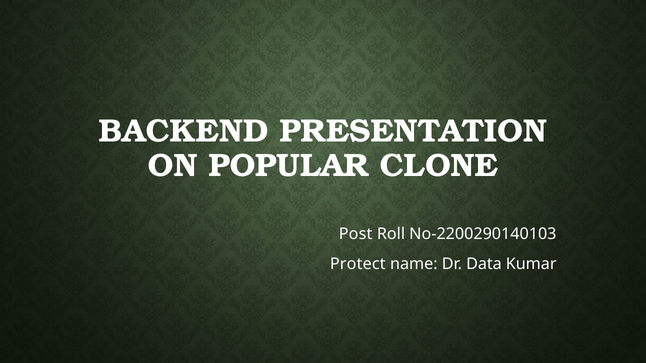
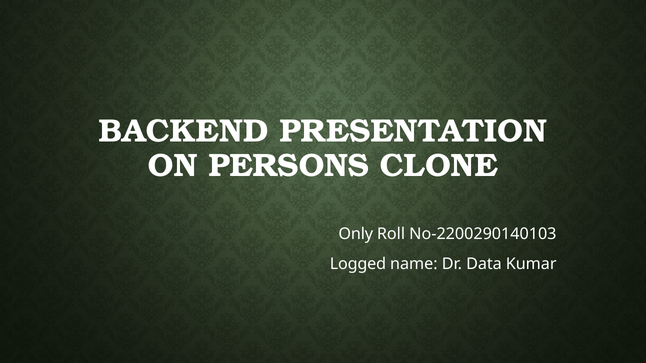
POPULAR: POPULAR -> PERSONS (289, 166)
Post: Post -> Only (356, 234)
Protect: Protect -> Logged (358, 264)
